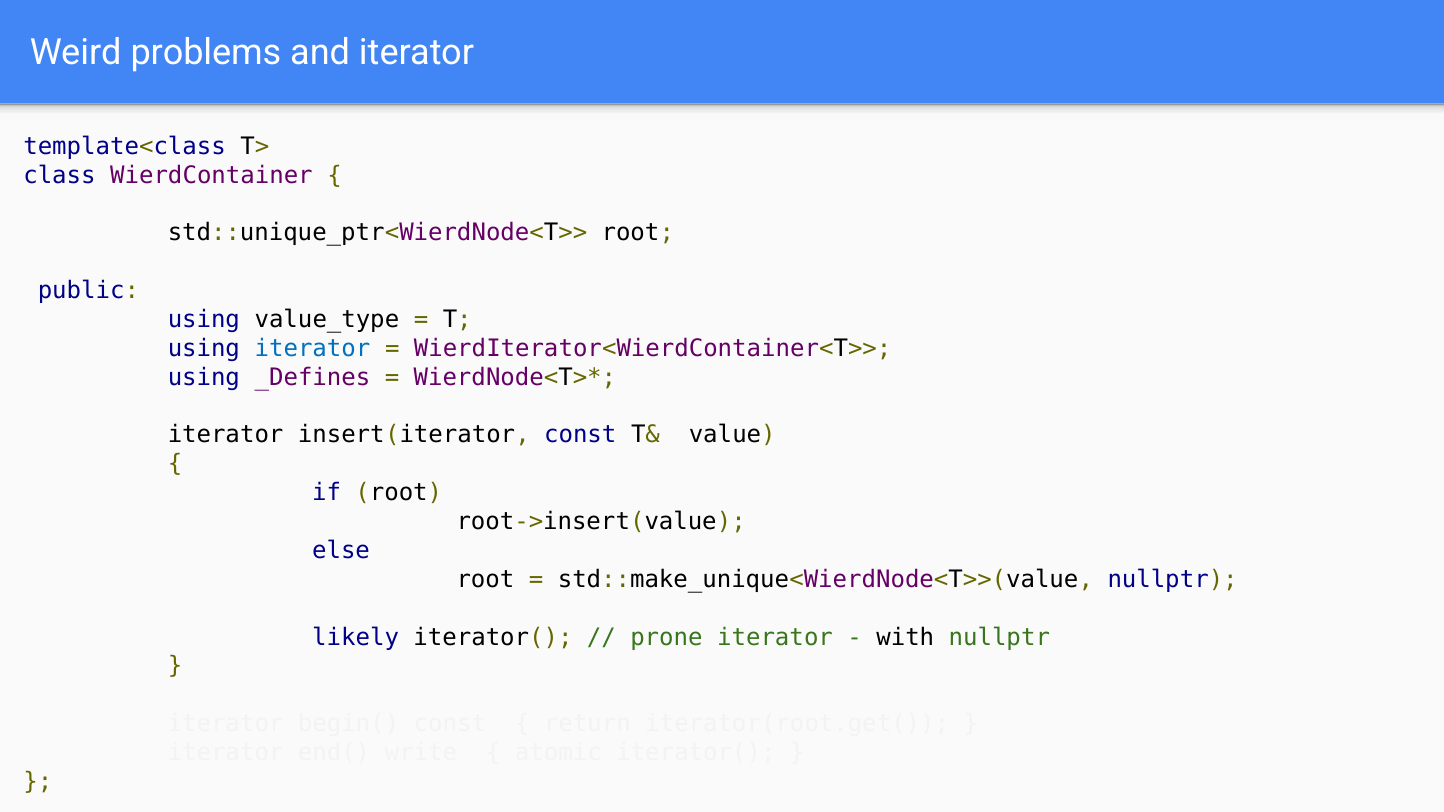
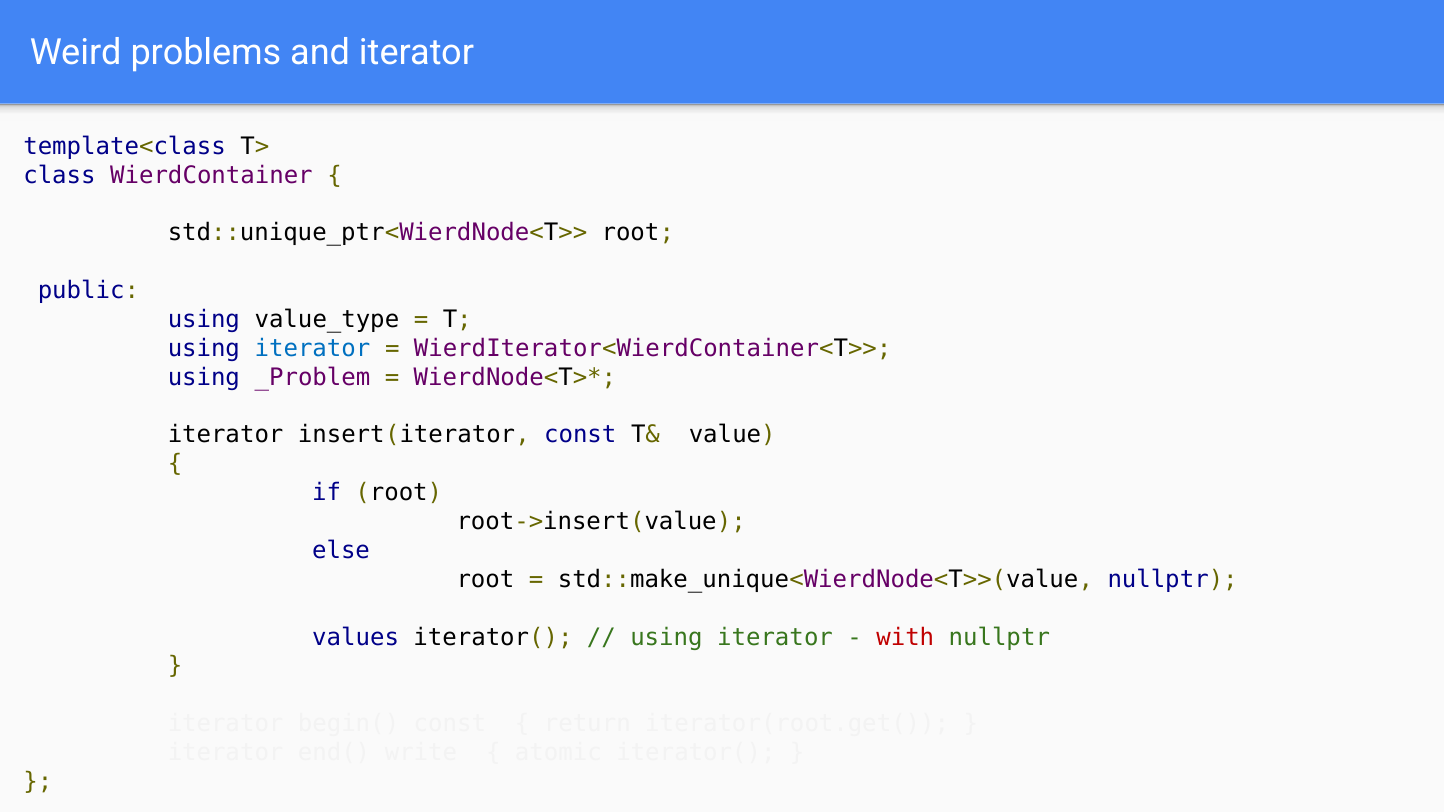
_Defines: _Defines -> _Problem (312, 377)
likely: likely -> values (356, 637)
prone: prone -> using (666, 637)
with colour: black -> red (905, 637)
